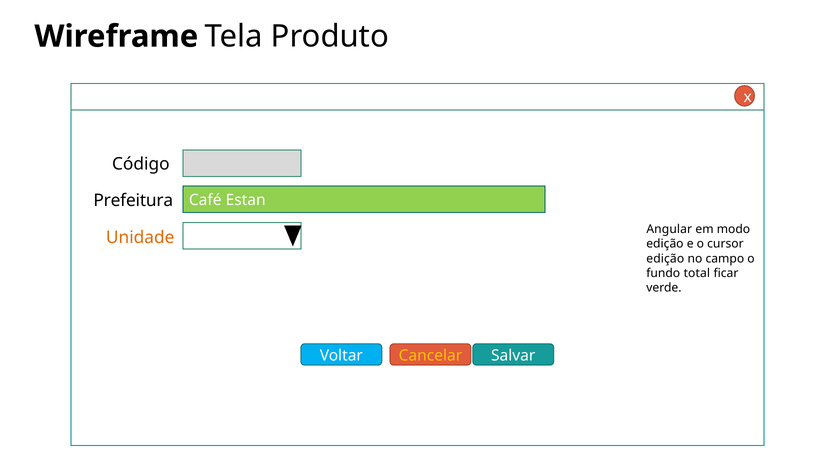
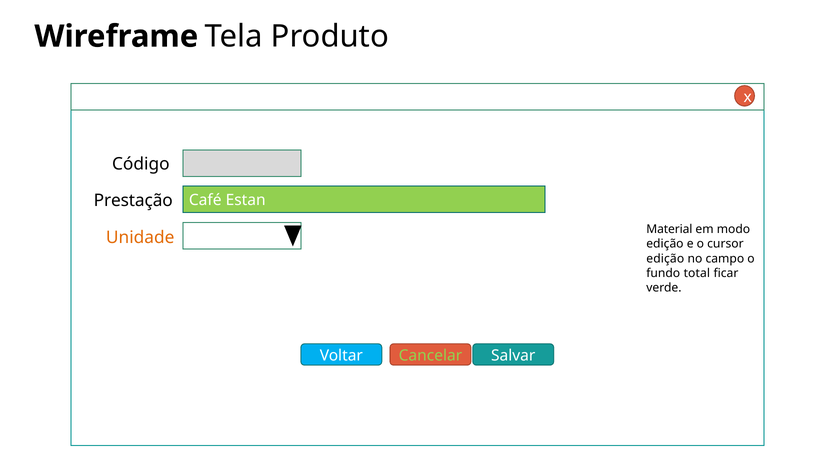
Prefeitura: Prefeitura -> Prestação (133, 200)
Angular: Angular -> Material (669, 229)
Cancelar colour: yellow -> light green (430, 355)
